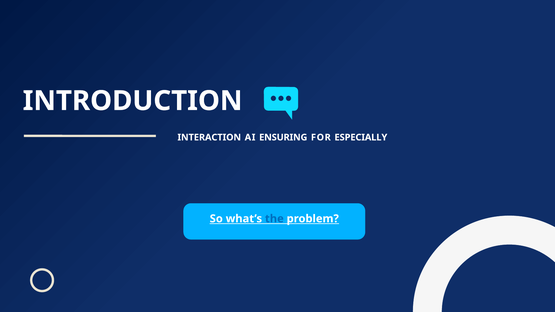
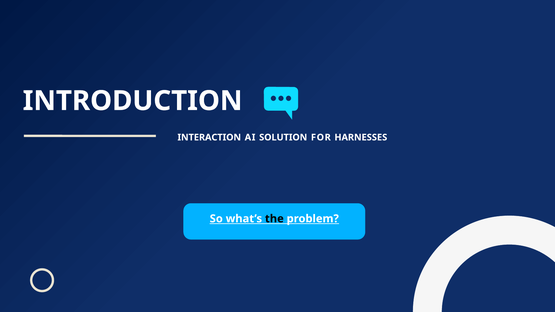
ENSURING: ENSURING -> SOLUTION (283, 137)
ESPECIALLY: ESPECIALLY -> HARNESSES (361, 137)
the colour: blue -> black (274, 219)
